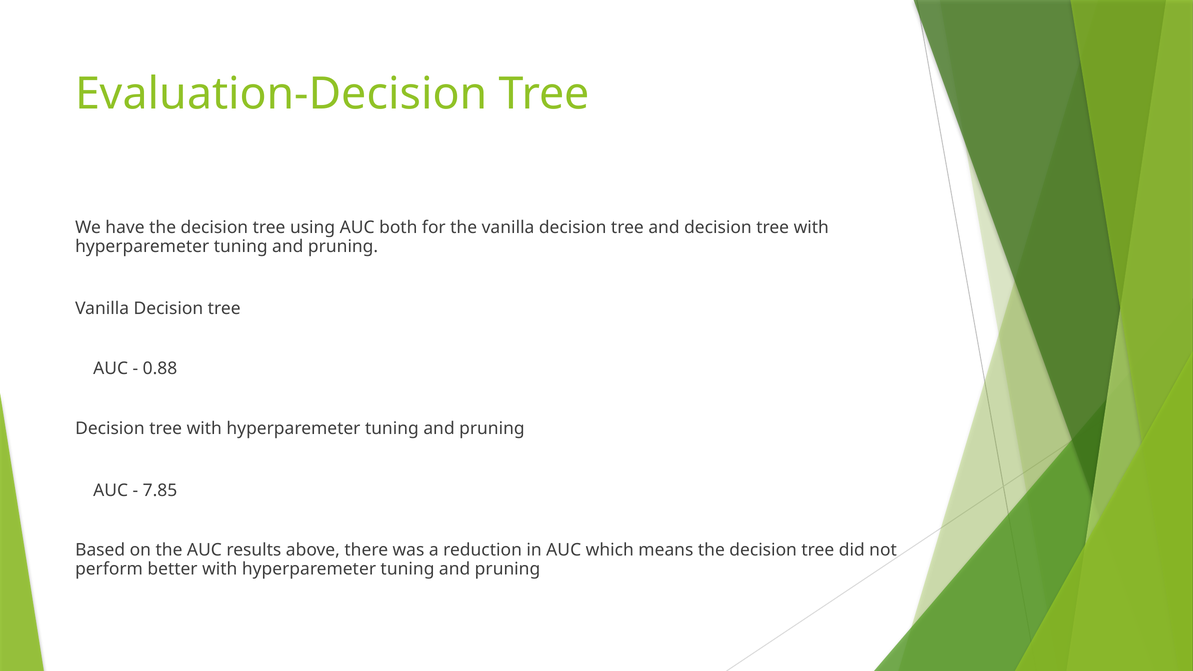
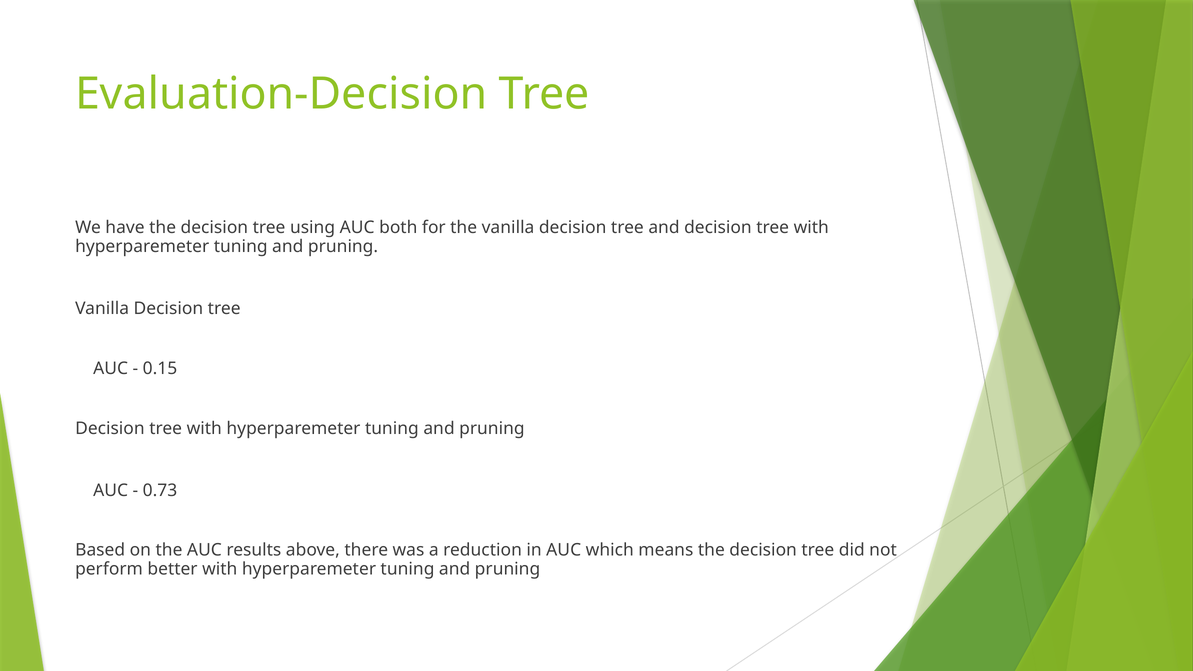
0.88: 0.88 -> 0.15 (160, 368)
7.85: 7.85 -> 0.73 (160, 490)
